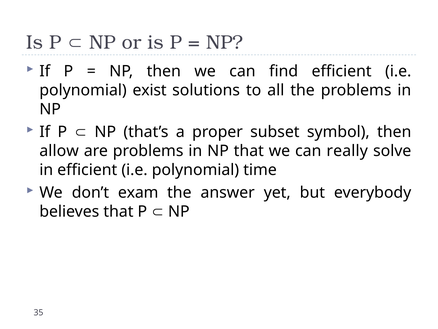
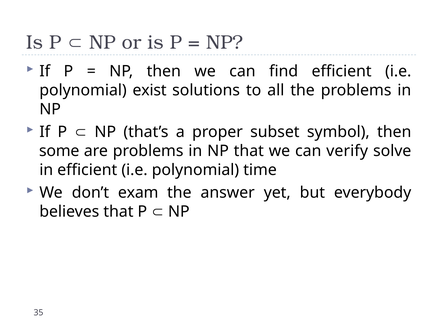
allow: allow -> some (59, 151)
really: really -> verify (347, 151)
